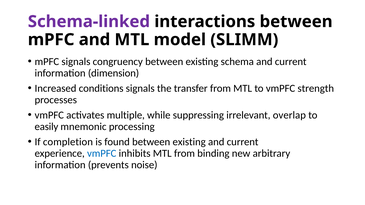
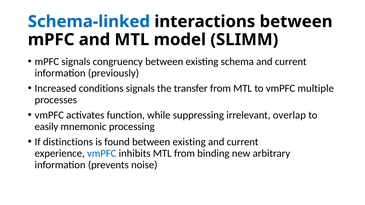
Schema-linked colour: purple -> blue (89, 22)
dimension: dimension -> previously (113, 73)
strength: strength -> multiple (316, 89)
multiple: multiple -> function (126, 115)
completion: completion -> distinctions (68, 142)
